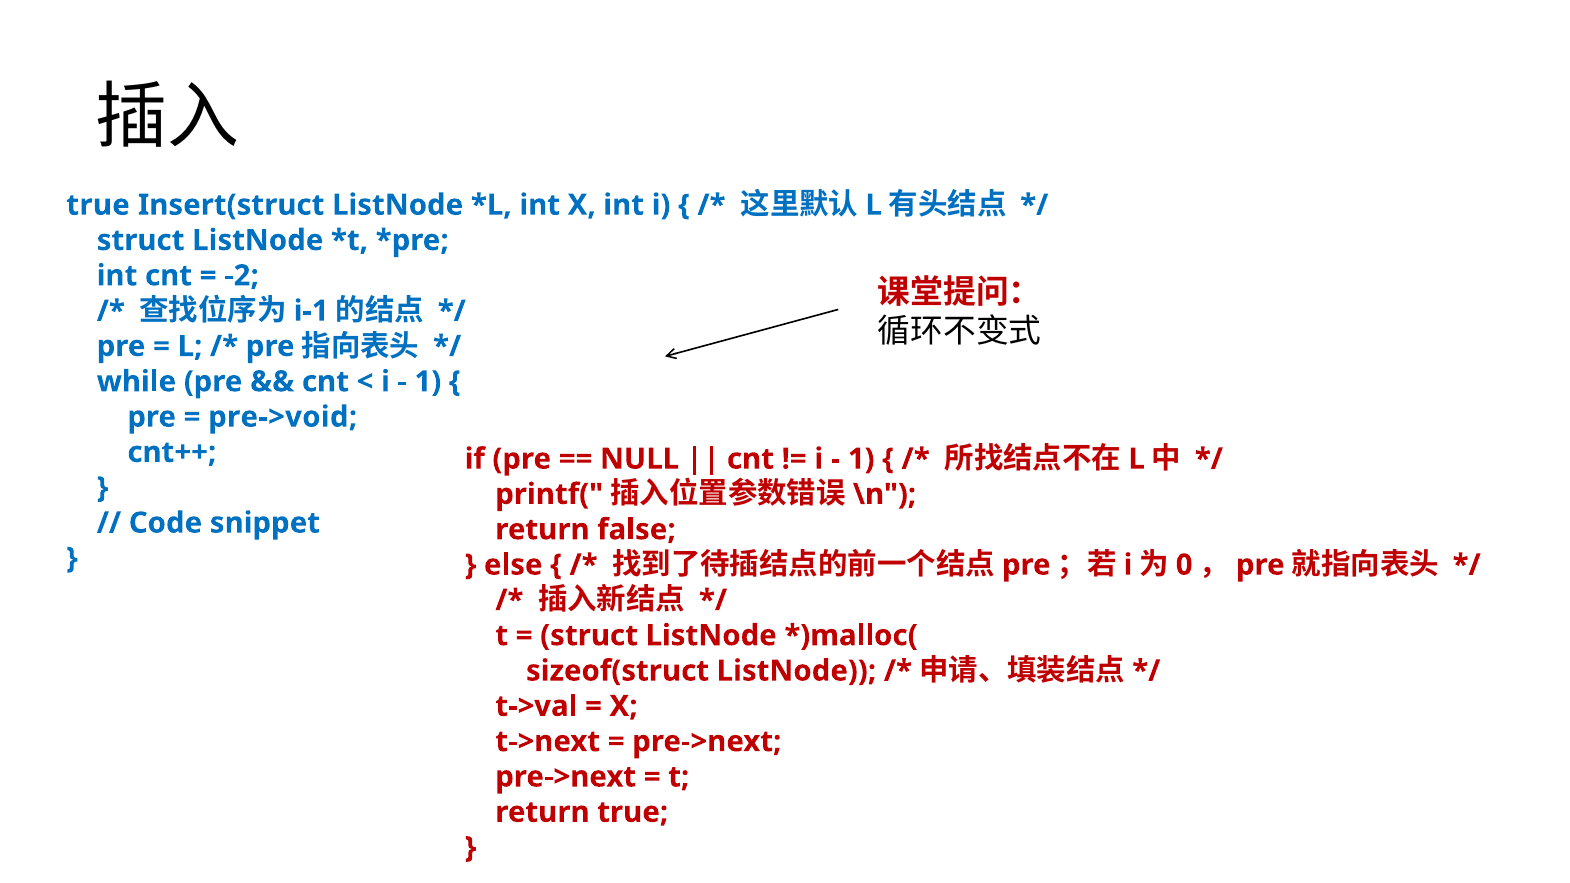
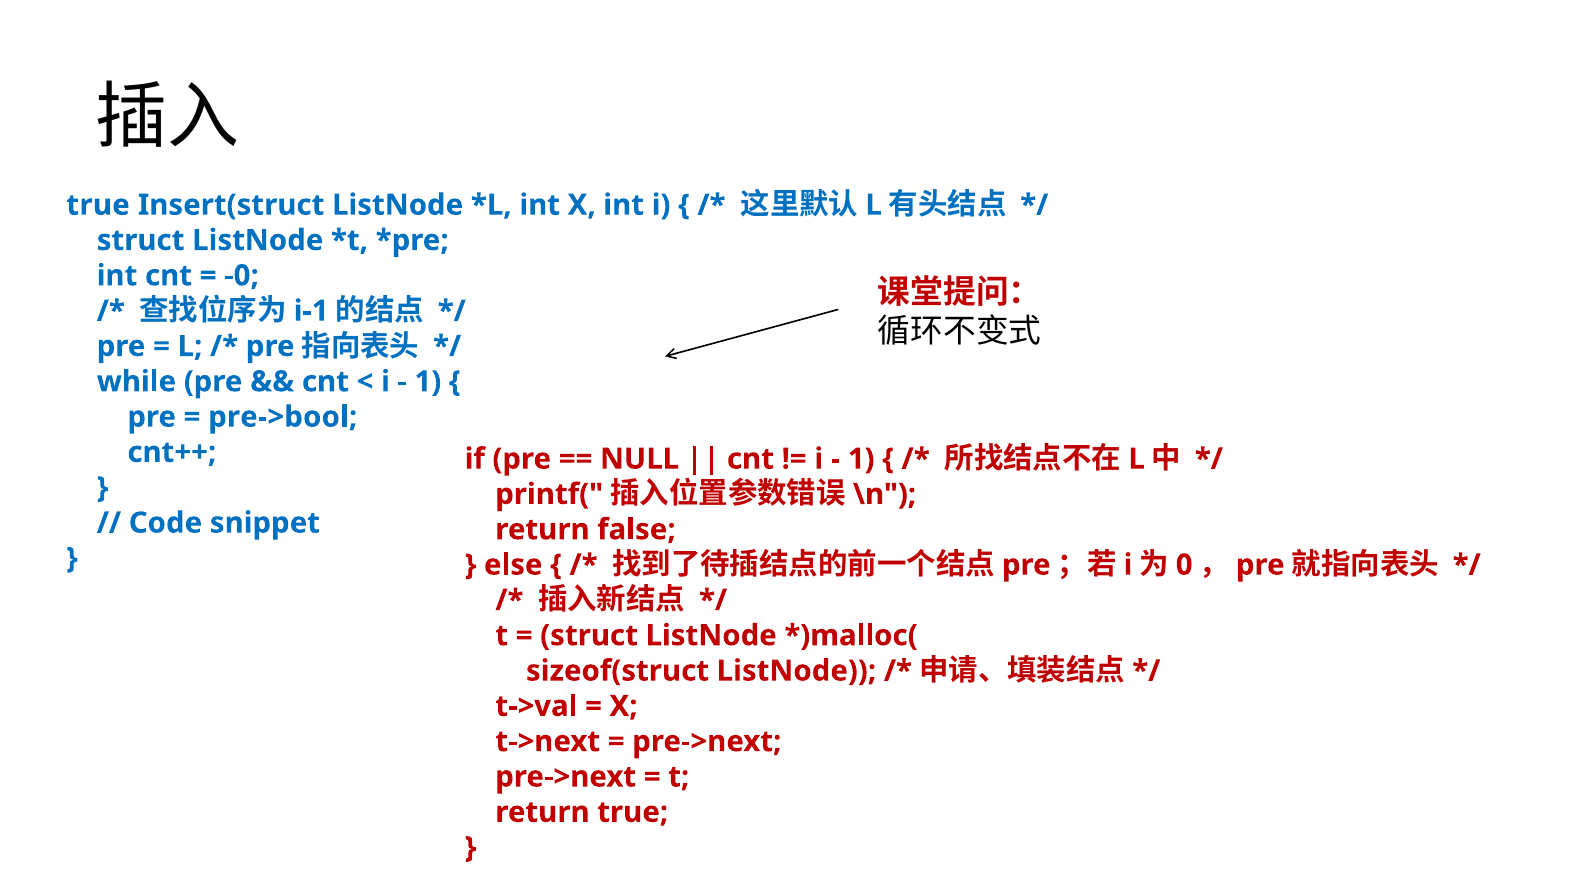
-2: -2 -> -0 (242, 276)
pre->void: pre->void -> pre->bool (283, 417)
